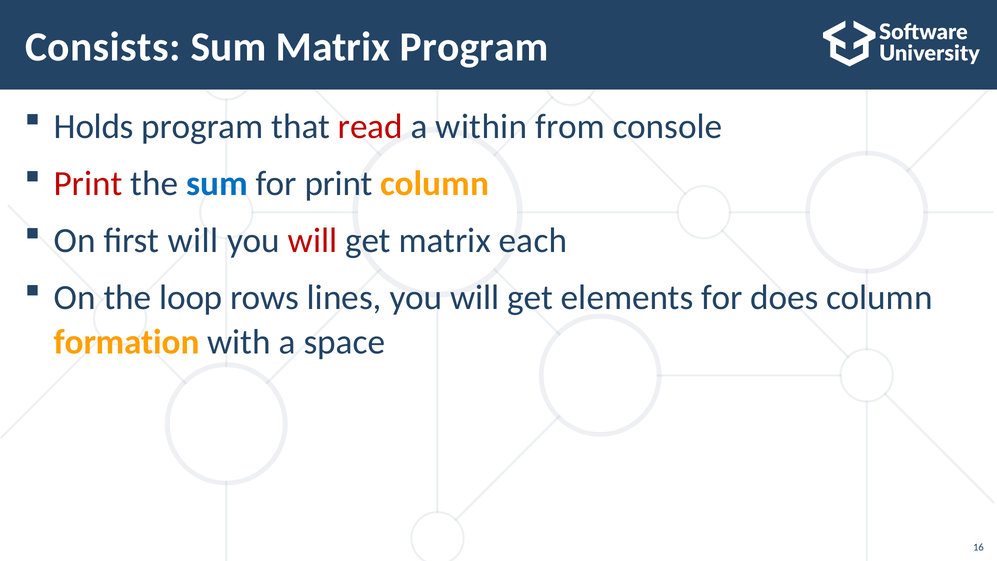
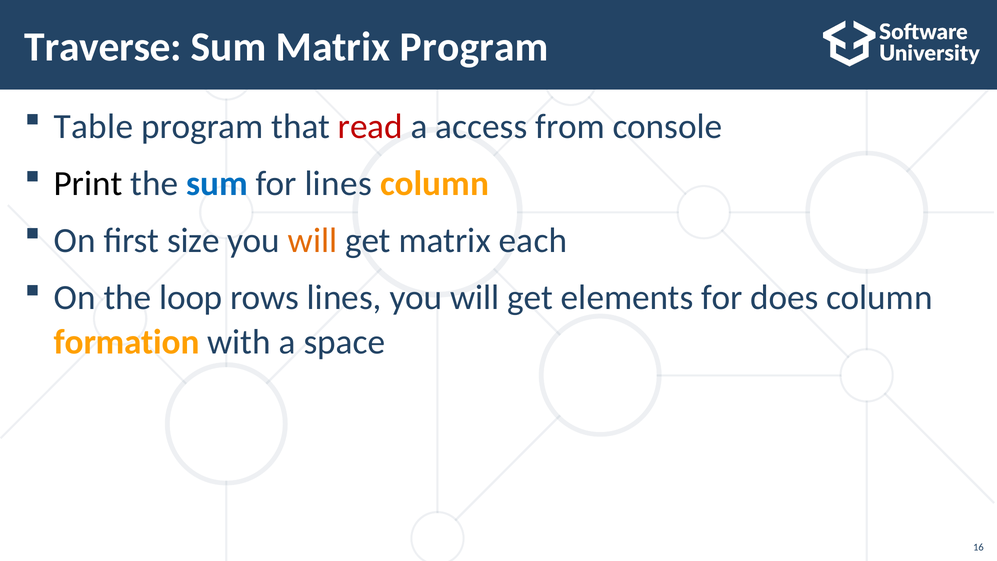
Consists: Consists -> Traverse (103, 47)
Holds: Holds -> Table (94, 127)
within: within -> access (482, 127)
Print colour: red -> black (88, 183)
for print: print -> lines (338, 183)
first will: will -> size (193, 240)
will colour: red -> orange (313, 240)
